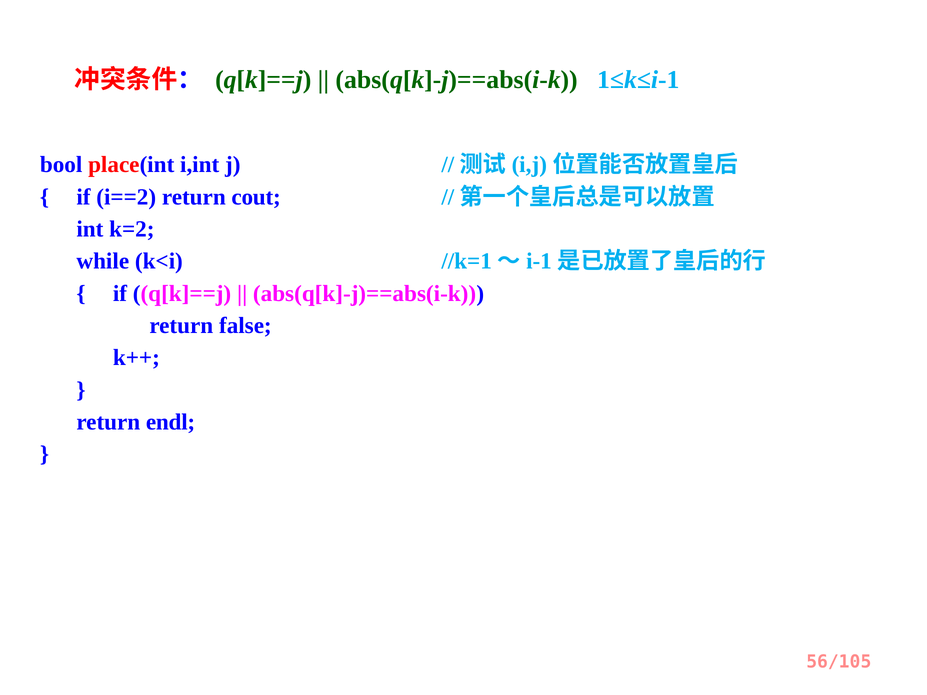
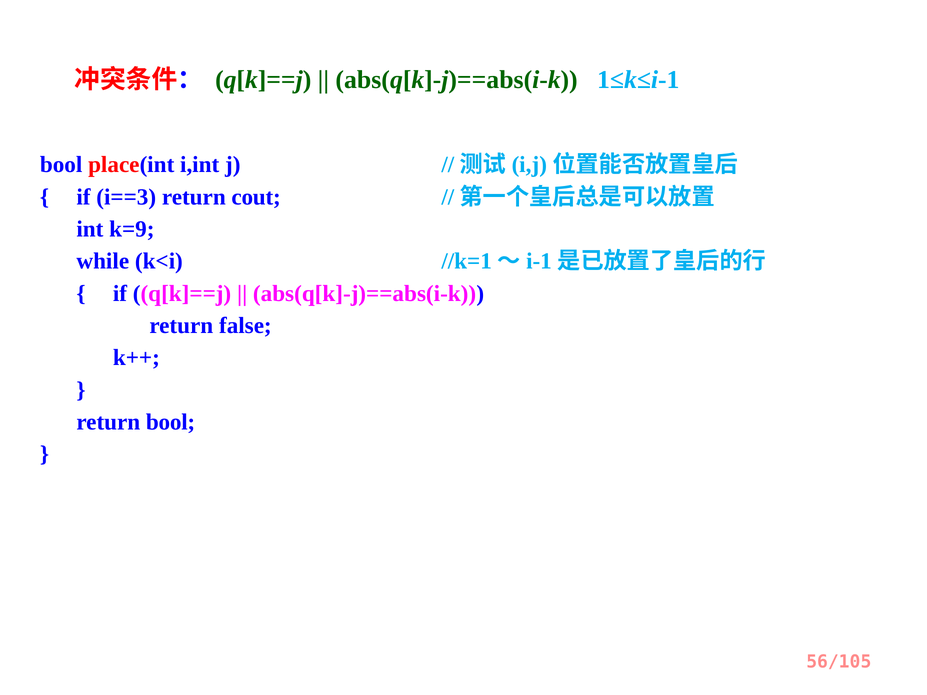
i==2: i==2 -> i==3 (126, 197)
k=2: k=2 -> k=9 (132, 229)
return endl: endl -> bool (171, 422)
